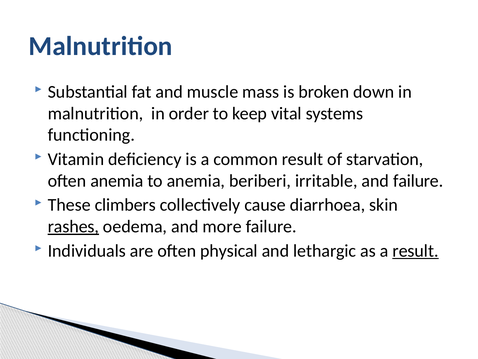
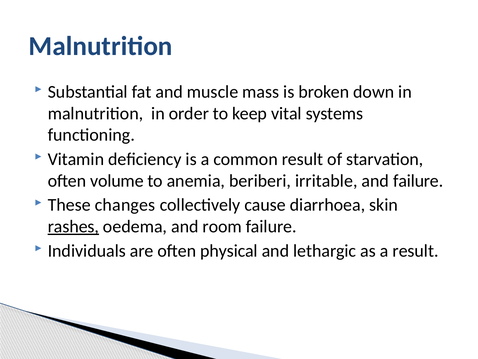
often anemia: anemia -> volume (117, 181)
climbers: climbers -> changes (125, 205)
more: more -> room (222, 226)
result underline: present -> none (416, 250)
